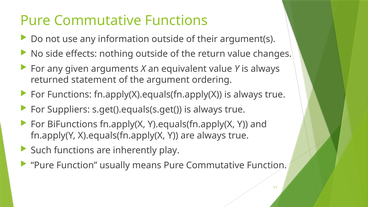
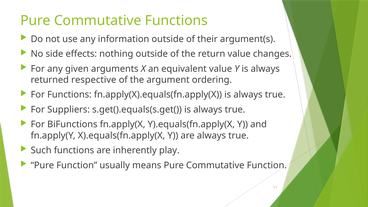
statement: statement -> respective (94, 80)
